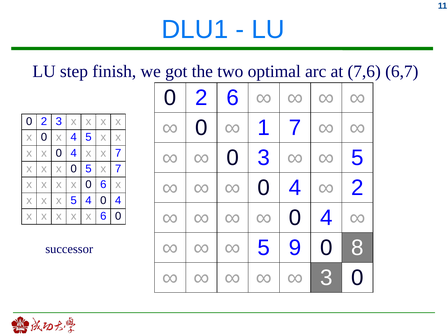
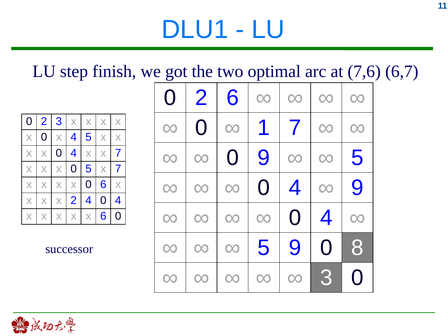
0 3: 3 -> 9 (264, 158)
2: 2 -> 9 (358, 188)
x 5: 5 -> 2 (74, 200)
